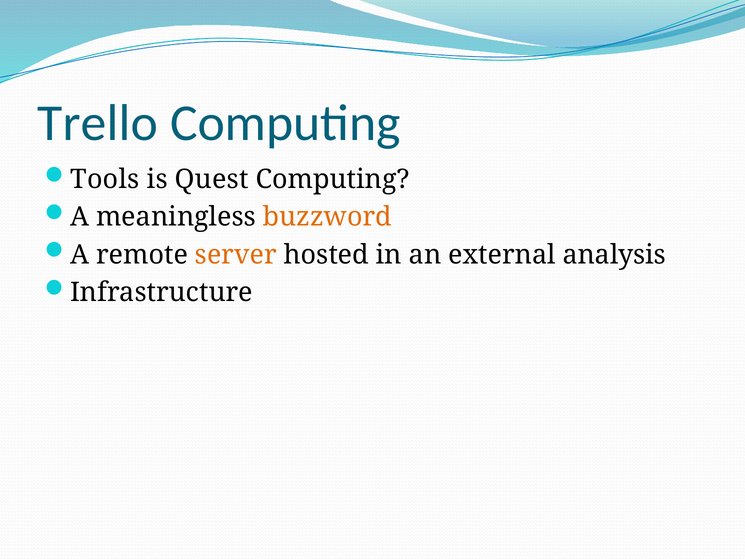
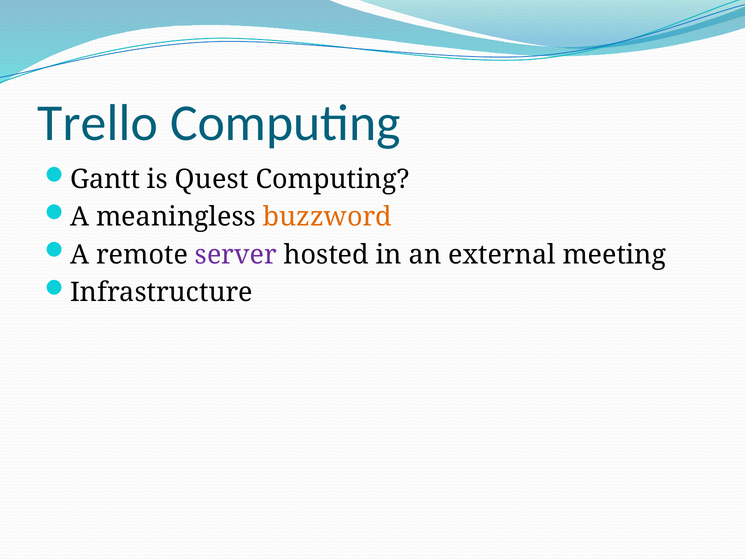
Tools: Tools -> Gantt (105, 179)
server colour: orange -> purple (236, 255)
analysis: analysis -> meeting (614, 255)
